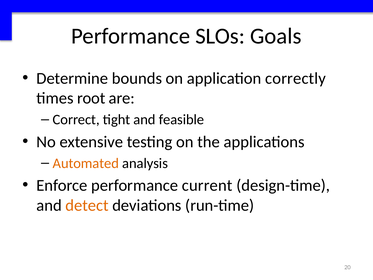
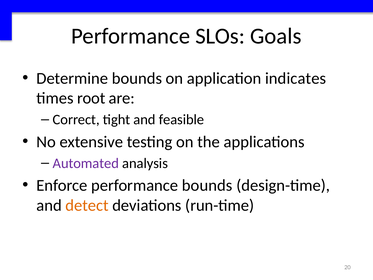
correctly: correctly -> indicates (296, 78)
Automated colour: orange -> purple (86, 163)
performance current: current -> bounds (207, 185)
